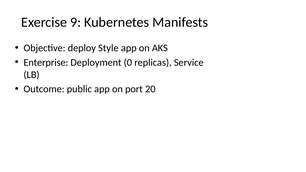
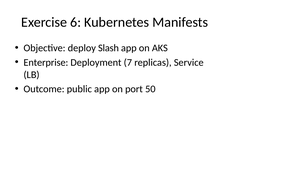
9: 9 -> 6 (76, 22)
Style: Style -> Slash (108, 48)
0: 0 -> 7 (128, 62)
20: 20 -> 50 (150, 89)
